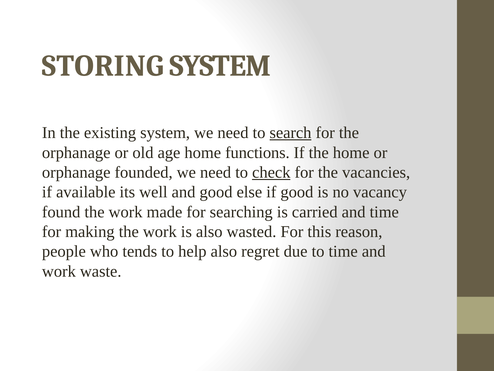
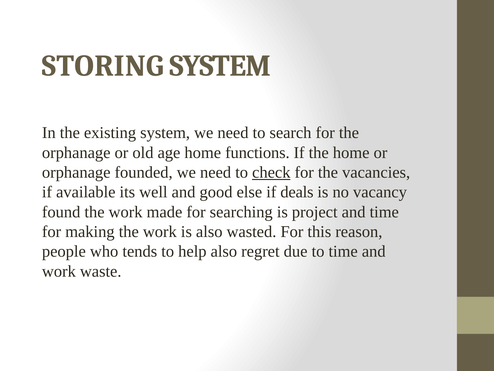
search underline: present -> none (291, 133)
if good: good -> deals (297, 192)
carried: carried -> project (315, 212)
